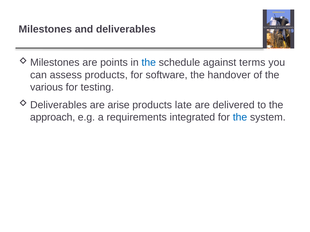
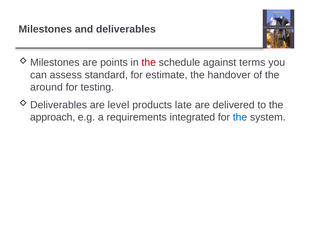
the colour: blue -> red (149, 63)
assess products: products -> standard (106, 75)
software: software -> estimate (167, 75)
various: various -> around (46, 88)
arise: arise -> level (118, 105)
